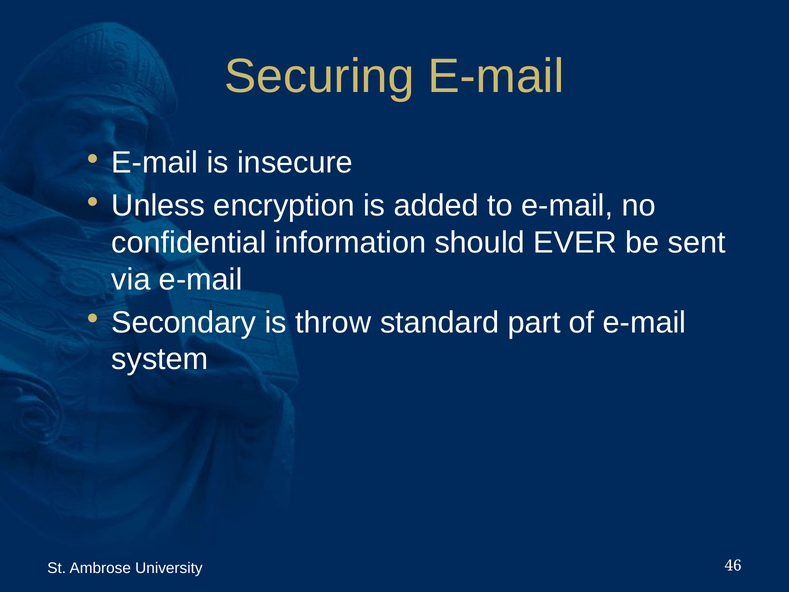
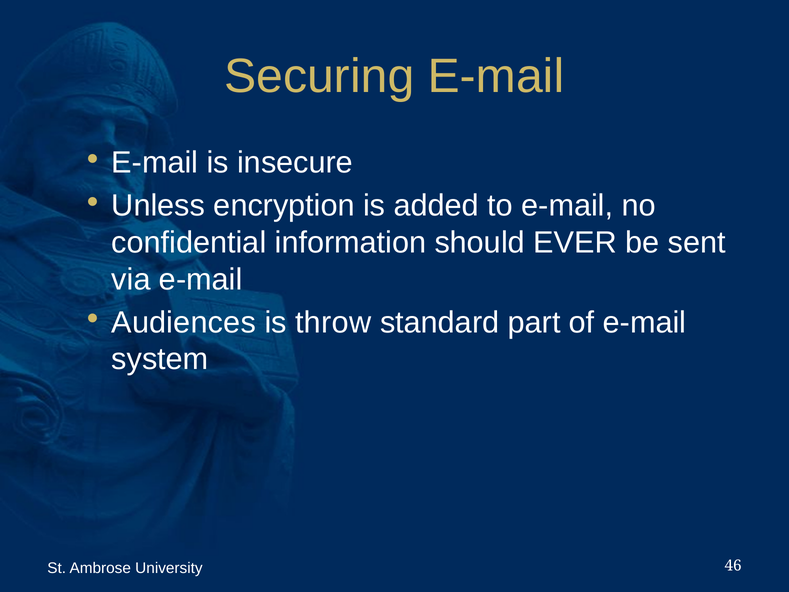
Secondary: Secondary -> Audiences (184, 322)
